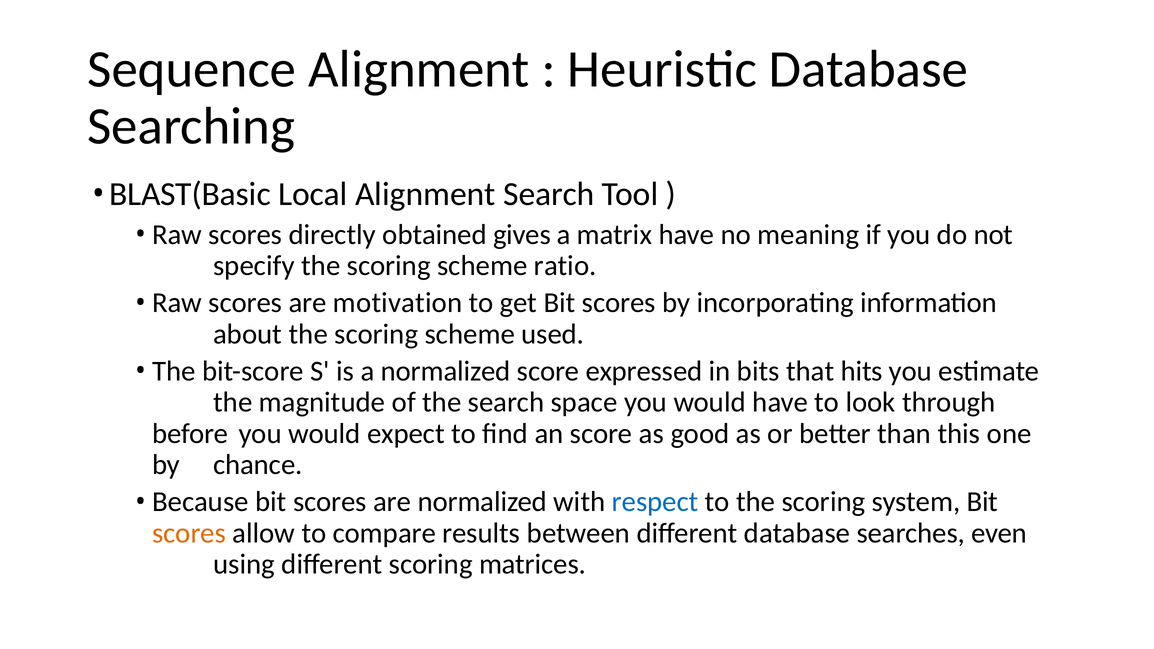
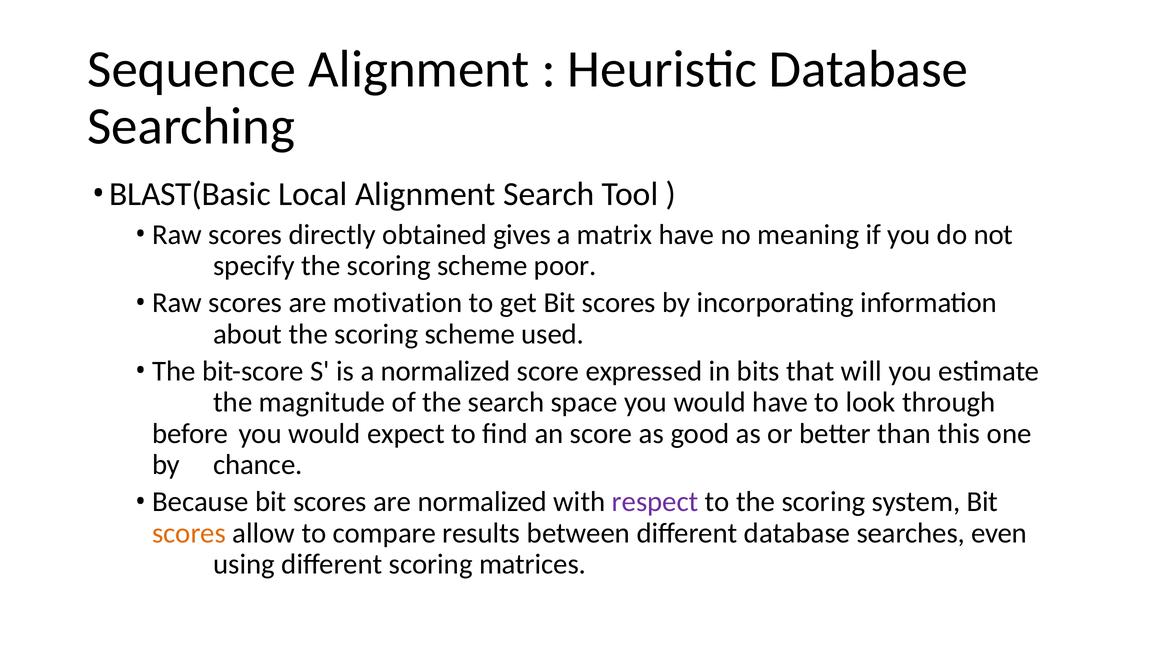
ratio: ratio -> poor (565, 266)
hits: hits -> will (861, 371)
respect colour: blue -> purple (655, 502)
